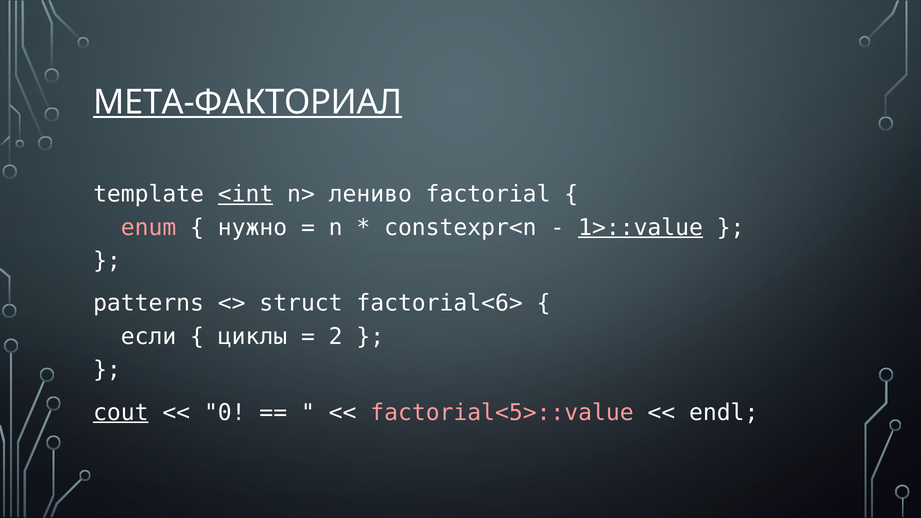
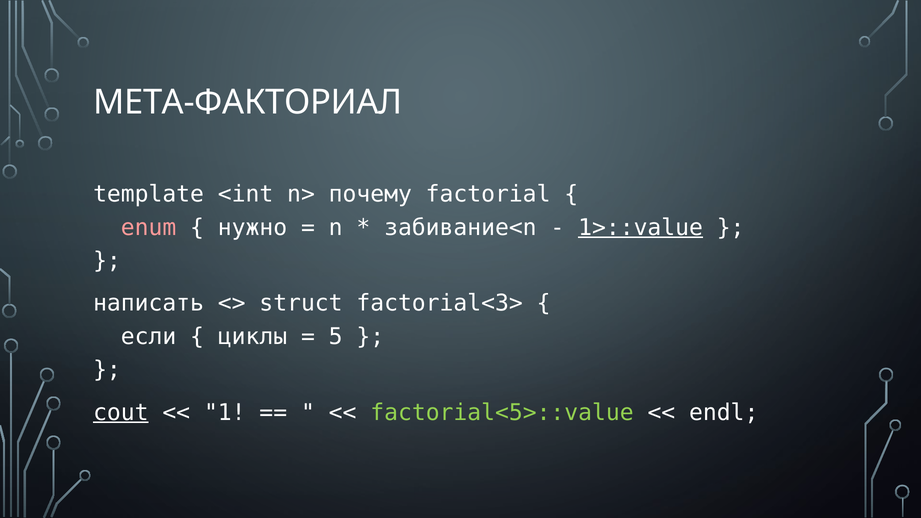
МЕТА-ФАКТОРИАЛ underline: present -> none (248, 102)
<int underline: present -> none (246, 194)
лениво: лениво -> почему (370, 194)
constexpr<n: constexpr<n -> забивание<n (460, 227)
patterns: patterns -> написать (149, 303)
factorial<6>: factorial<6> -> factorial<3> (440, 303)
2: 2 -> 5 (336, 337)
0: 0 -> 1 (225, 412)
factorial<5>::value colour: pink -> light green (502, 412)
